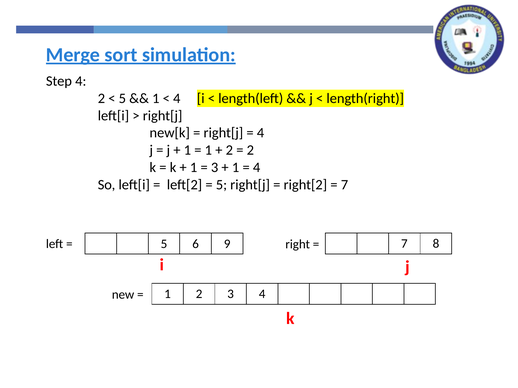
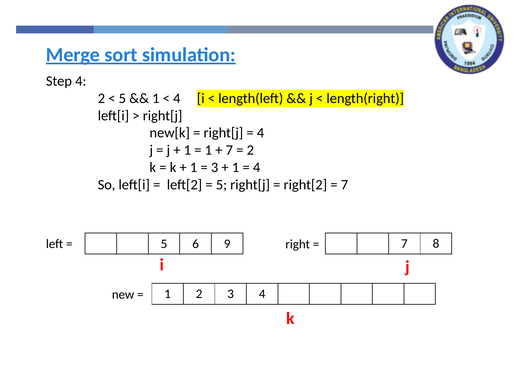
2: 2 -> 7 (229, 150)
